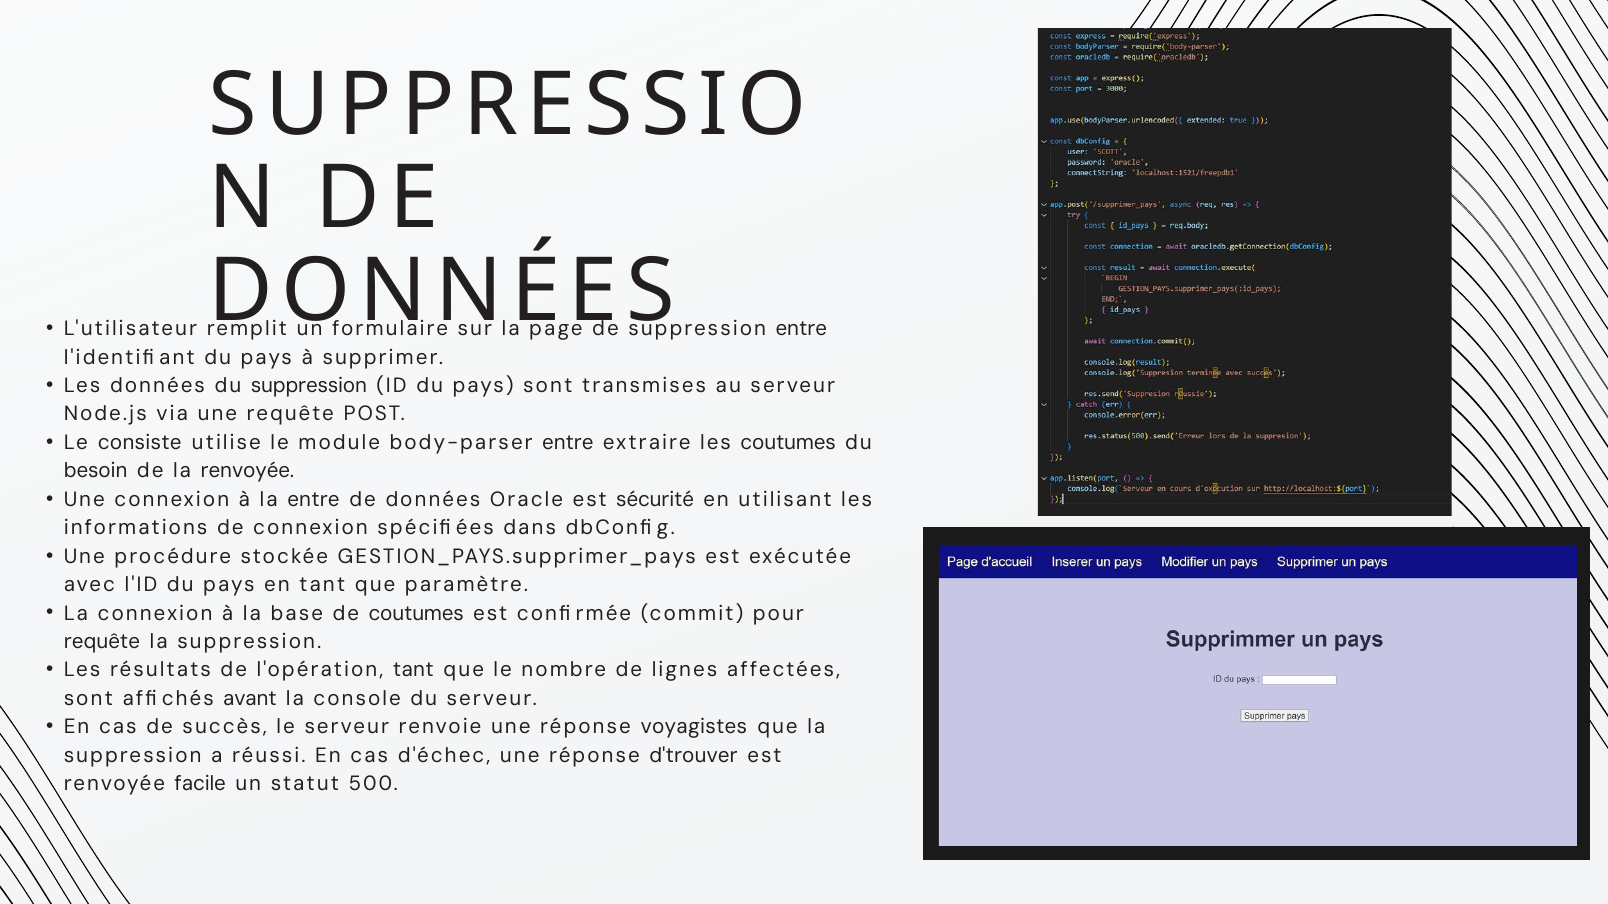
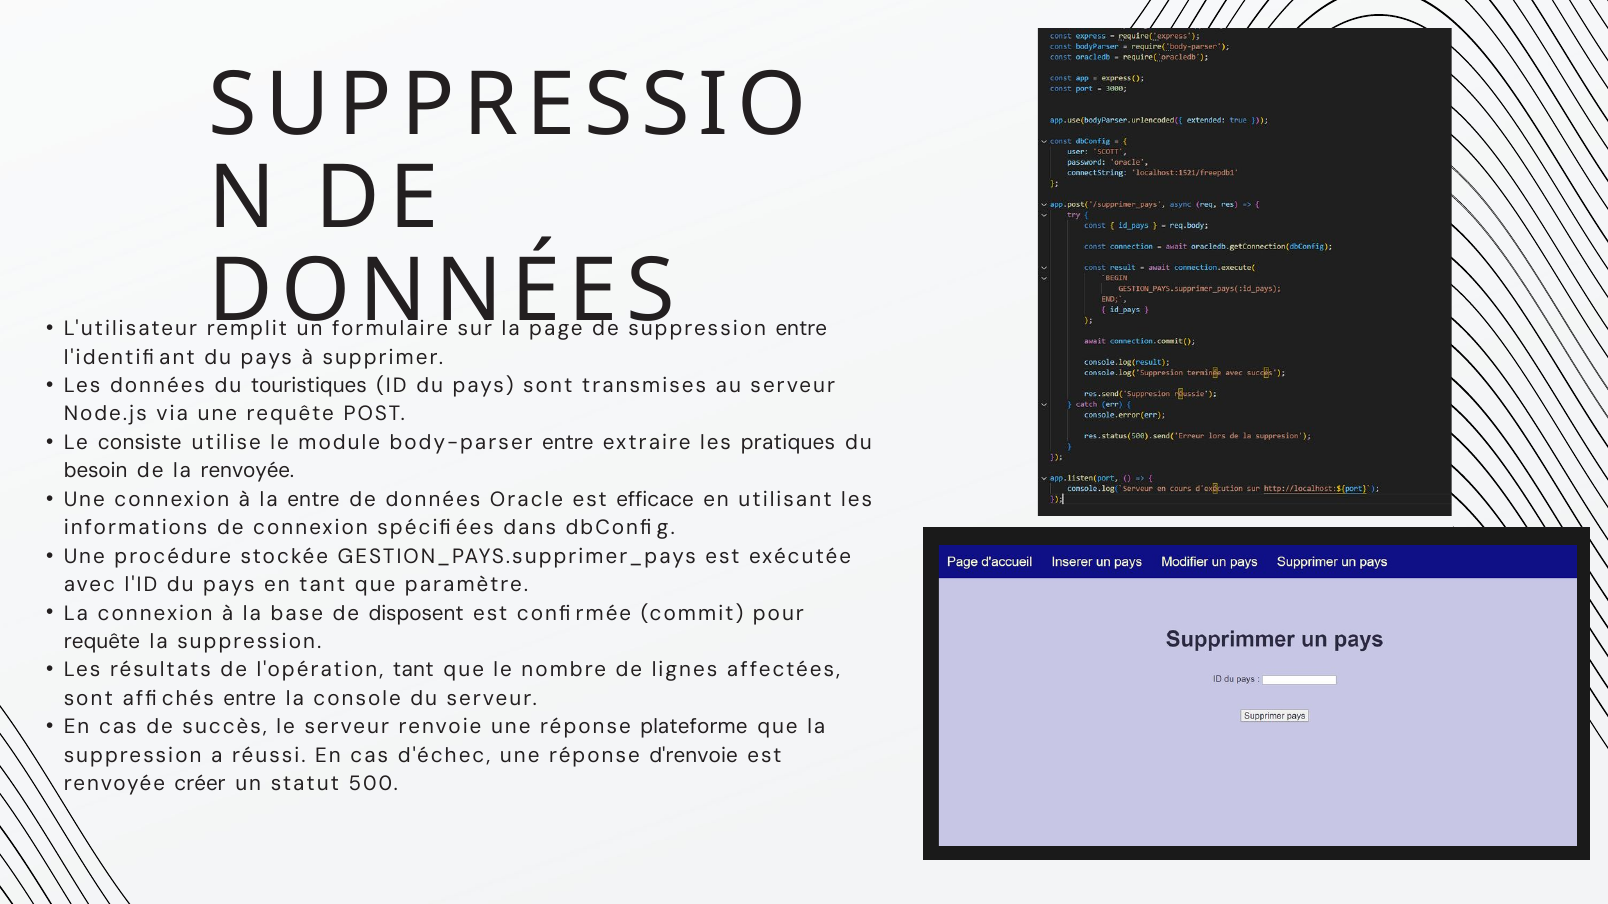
du suppression: suppression -> touristiques (309, 386)
les coutumes: coutumes -> pratiques (788, 443)
sécurité: sécurité -> efficace (655, 500)
de coutumes: coutumes -> disposent (416, 614)
affichés avant: avant -> entre (250, 699)
voyagistes: voyagistes -> plateforme (694, 727)
d'trouver: d'trouver -> d'renvoie (694, 756)
facile: facile -> créer (200, 784)
